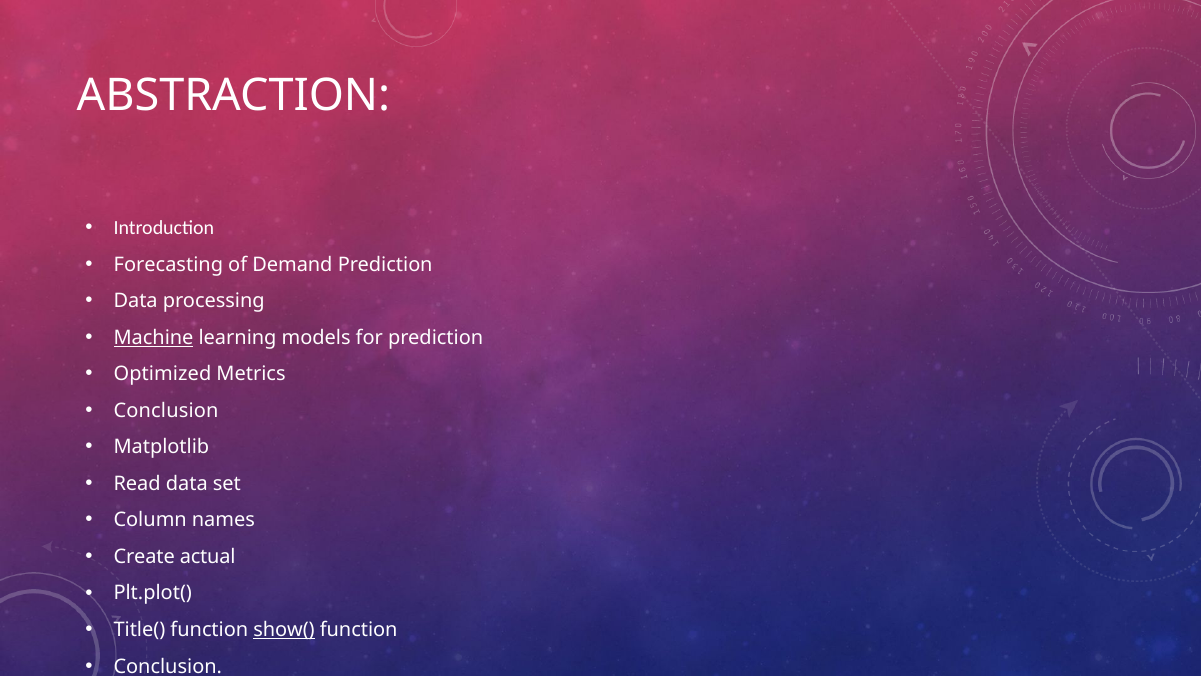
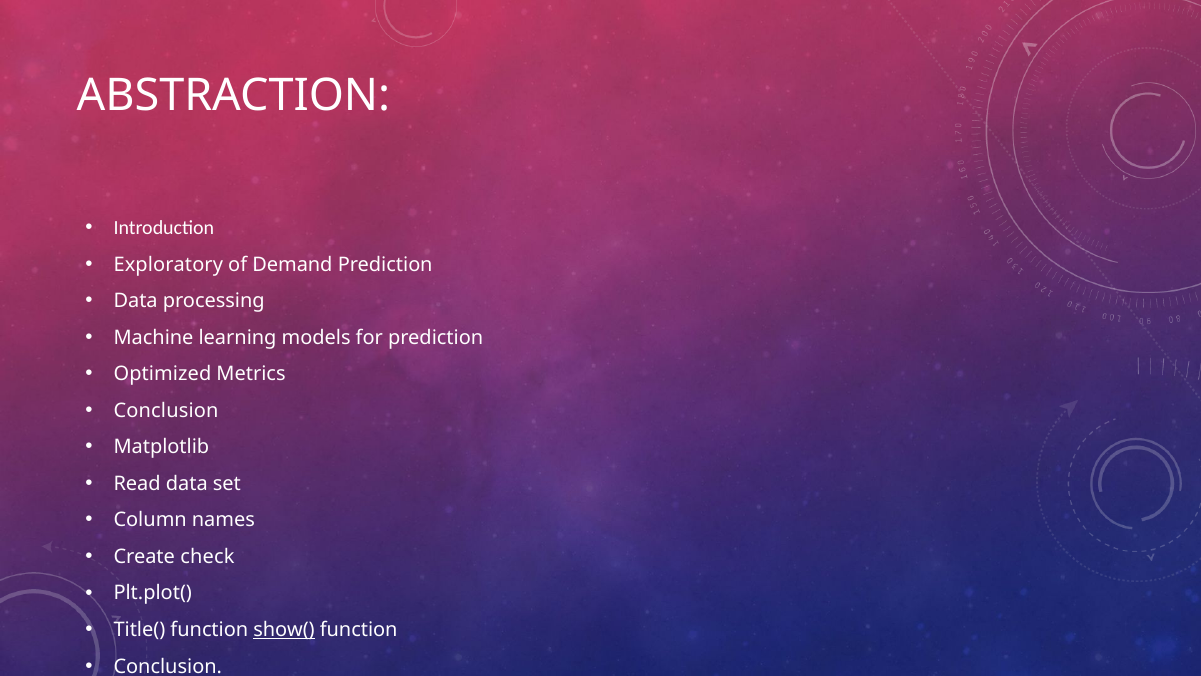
Forecasting: Forecasting -> Exploratory (168, 264)
Machine underline: present -> none (154, 337)
actual: actual -> check (207, 556)
